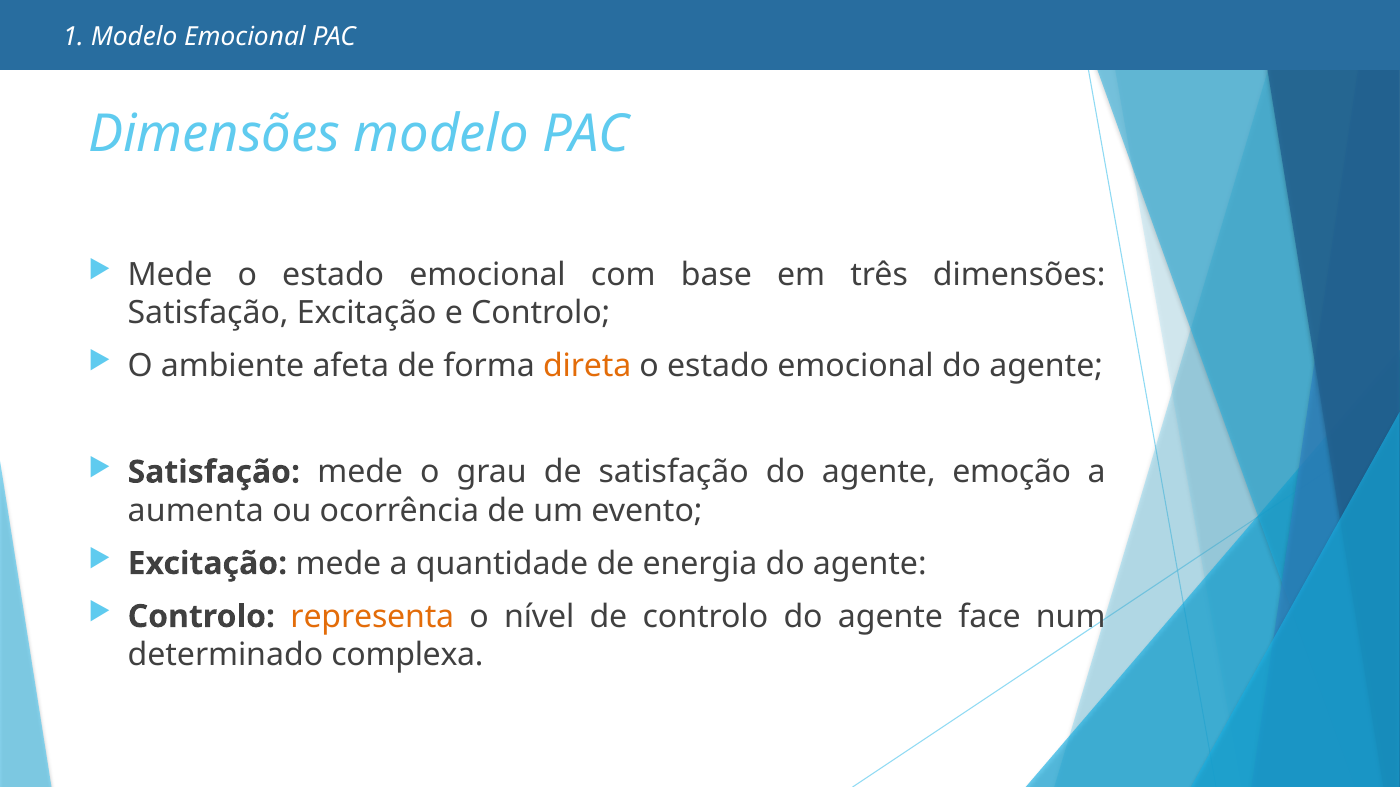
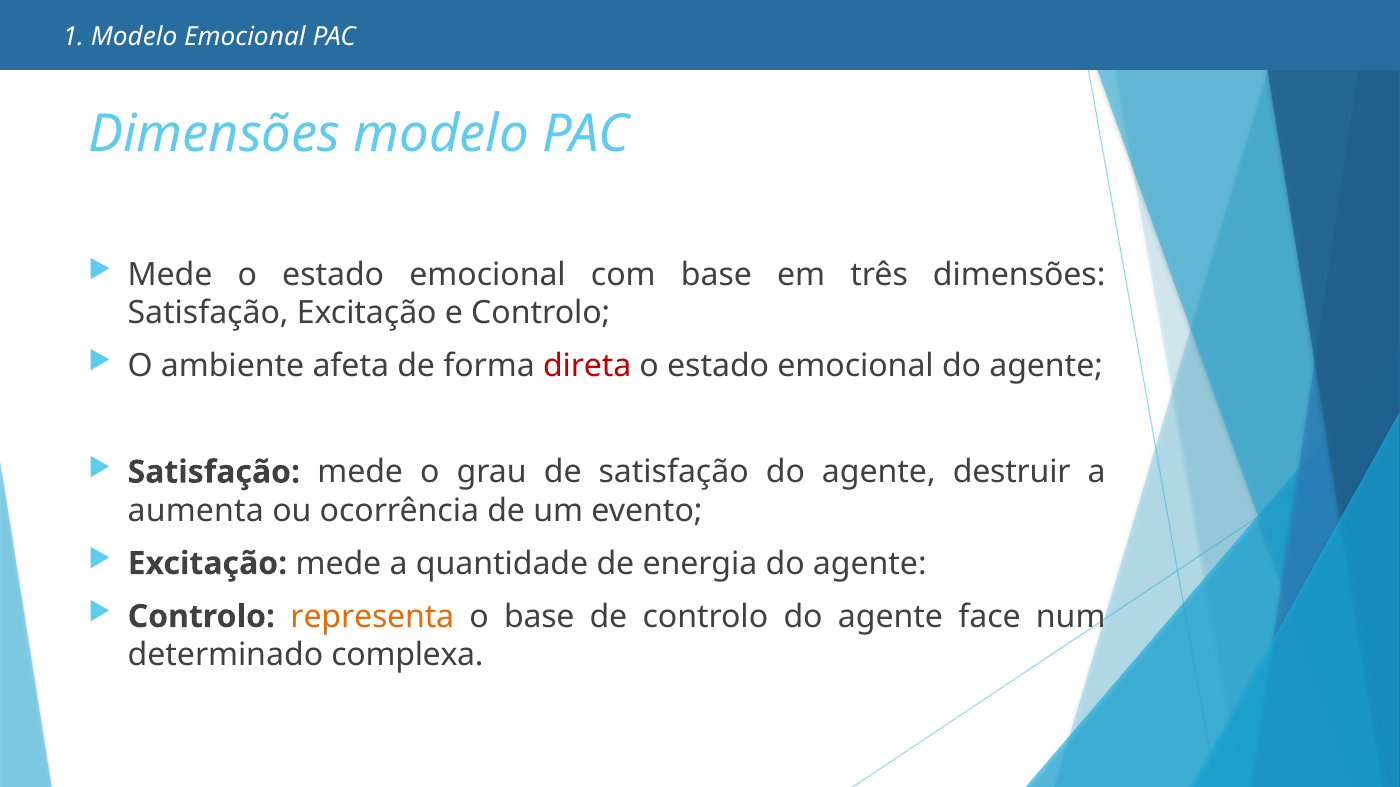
direta colour: orange -> red (587, 366)
emoção: emoção -> destruir (1012, 472)
o nível: nível -> base (539, 617)
